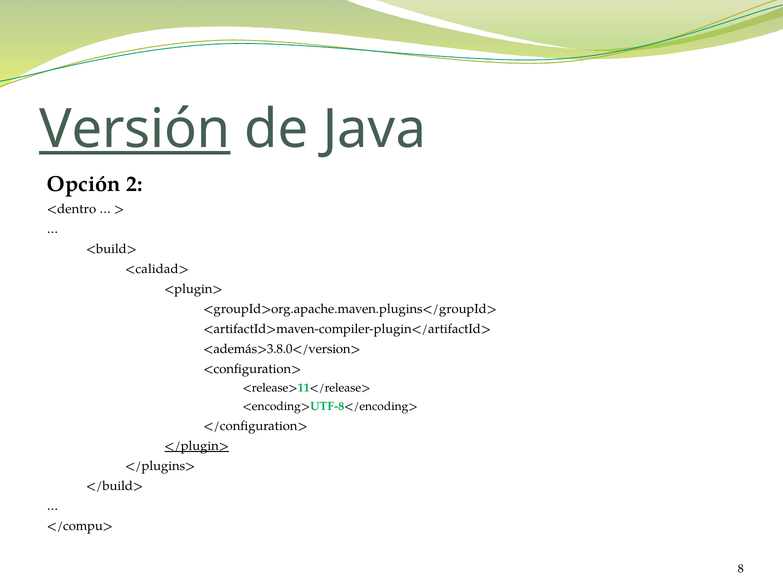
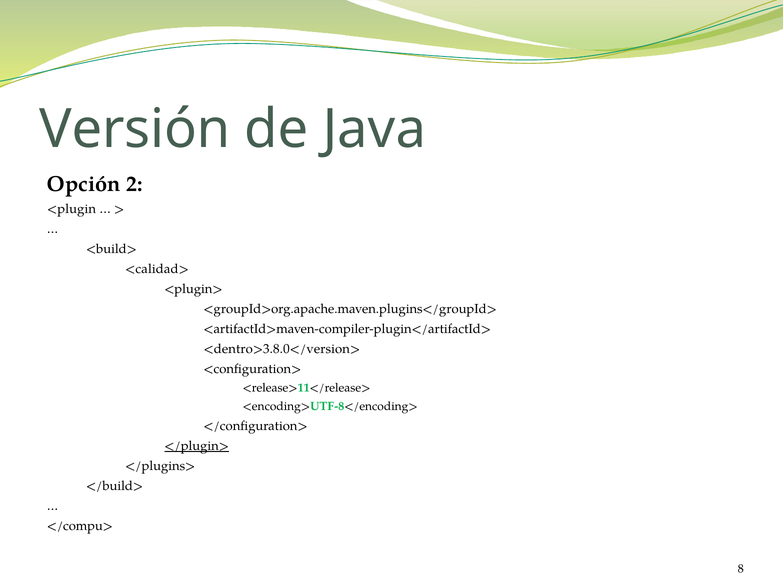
Versión underline: present -> none (135, 129)
<dentro: <dentro -> <plugin (72, 209)
<además>3.8.0</version>: <además>3.8.0</version> -> <dentro>3.8.0</version> (282, 349)
